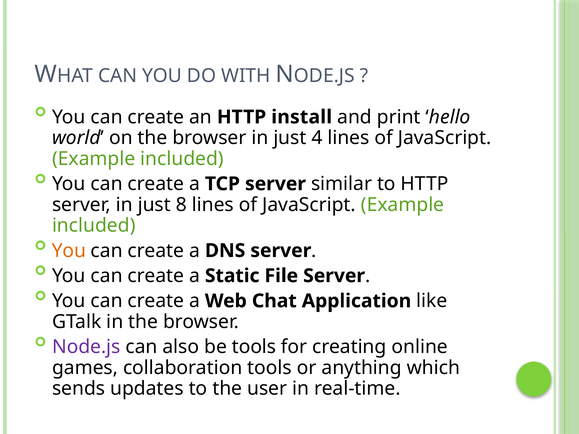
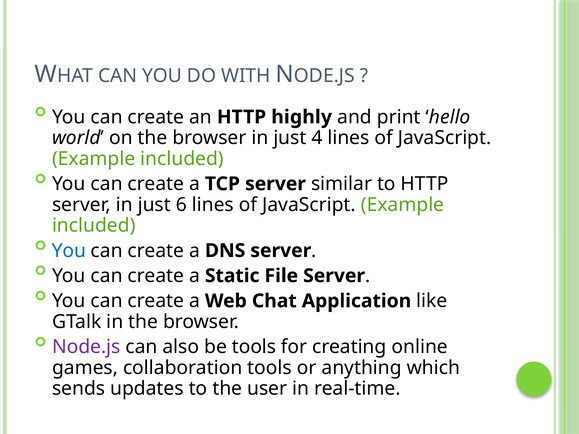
install: install -> highly (302, 117)
8: 8 -> 6 (181, 205)
You colour: orange -> blue (69, 251)
